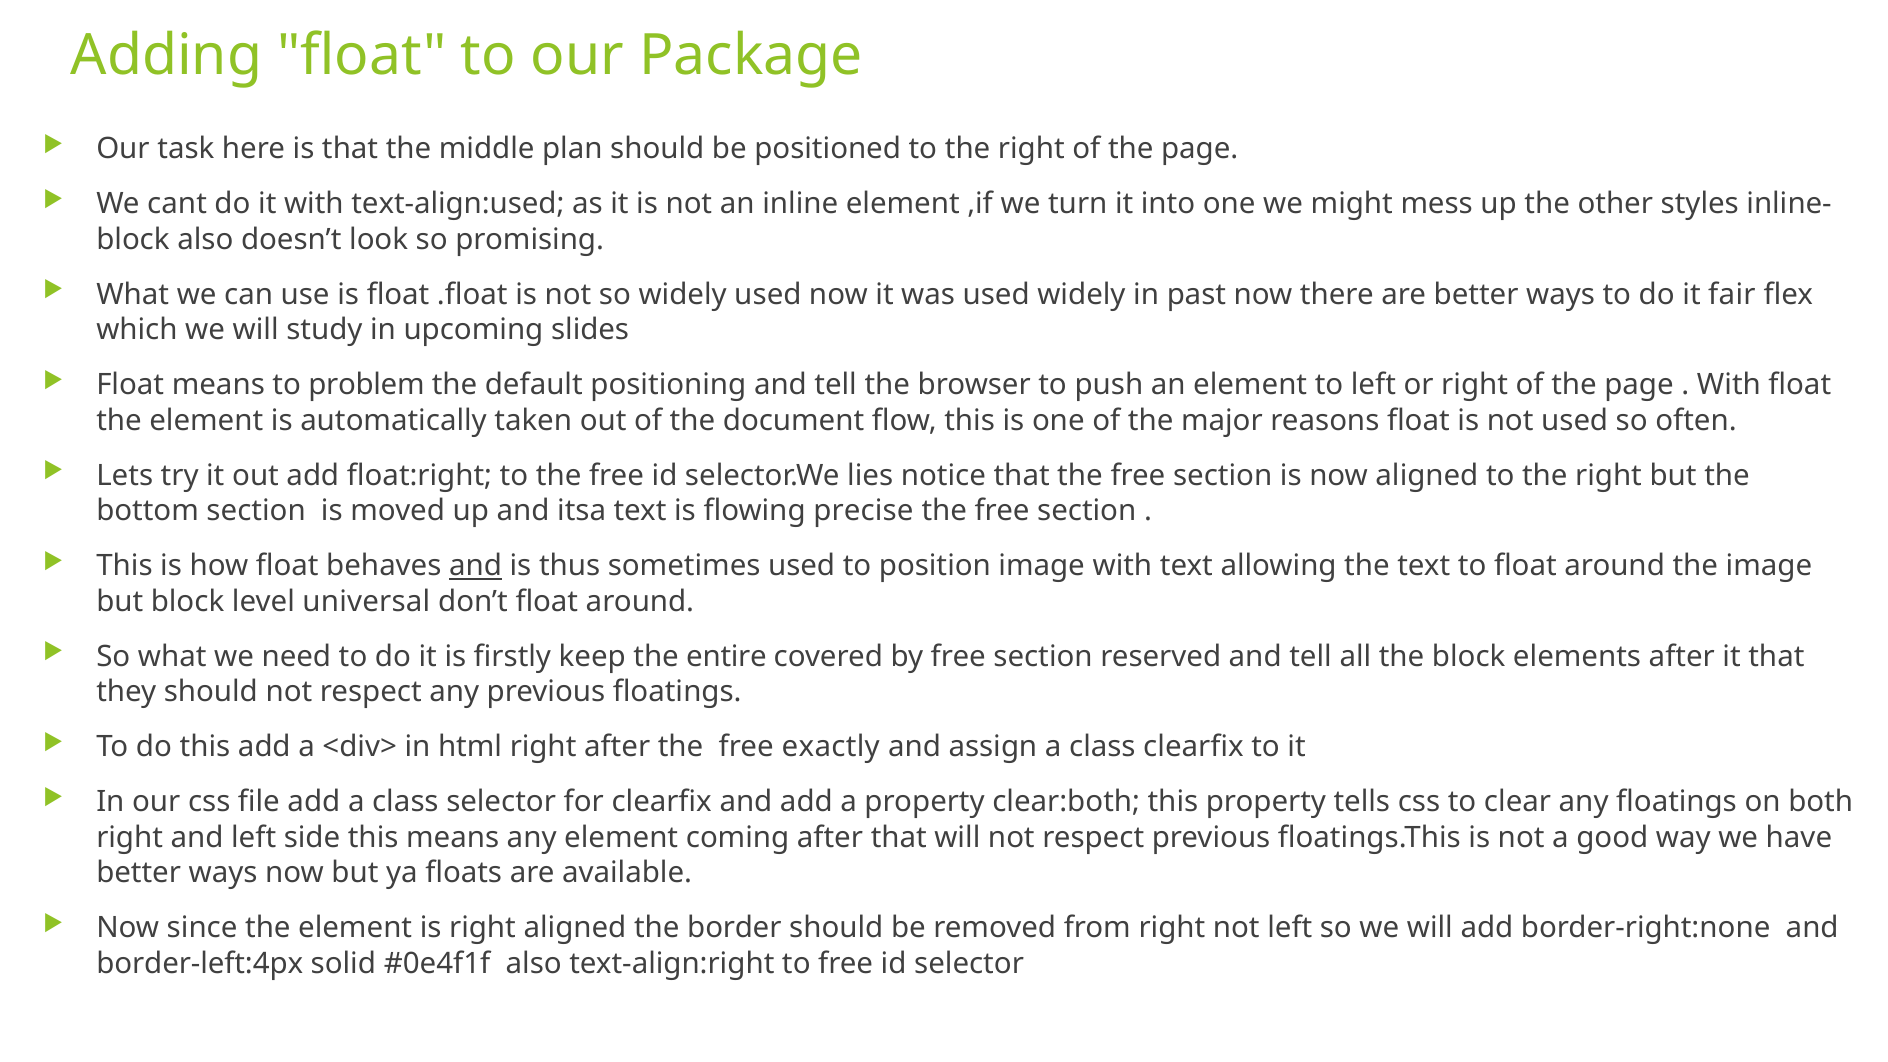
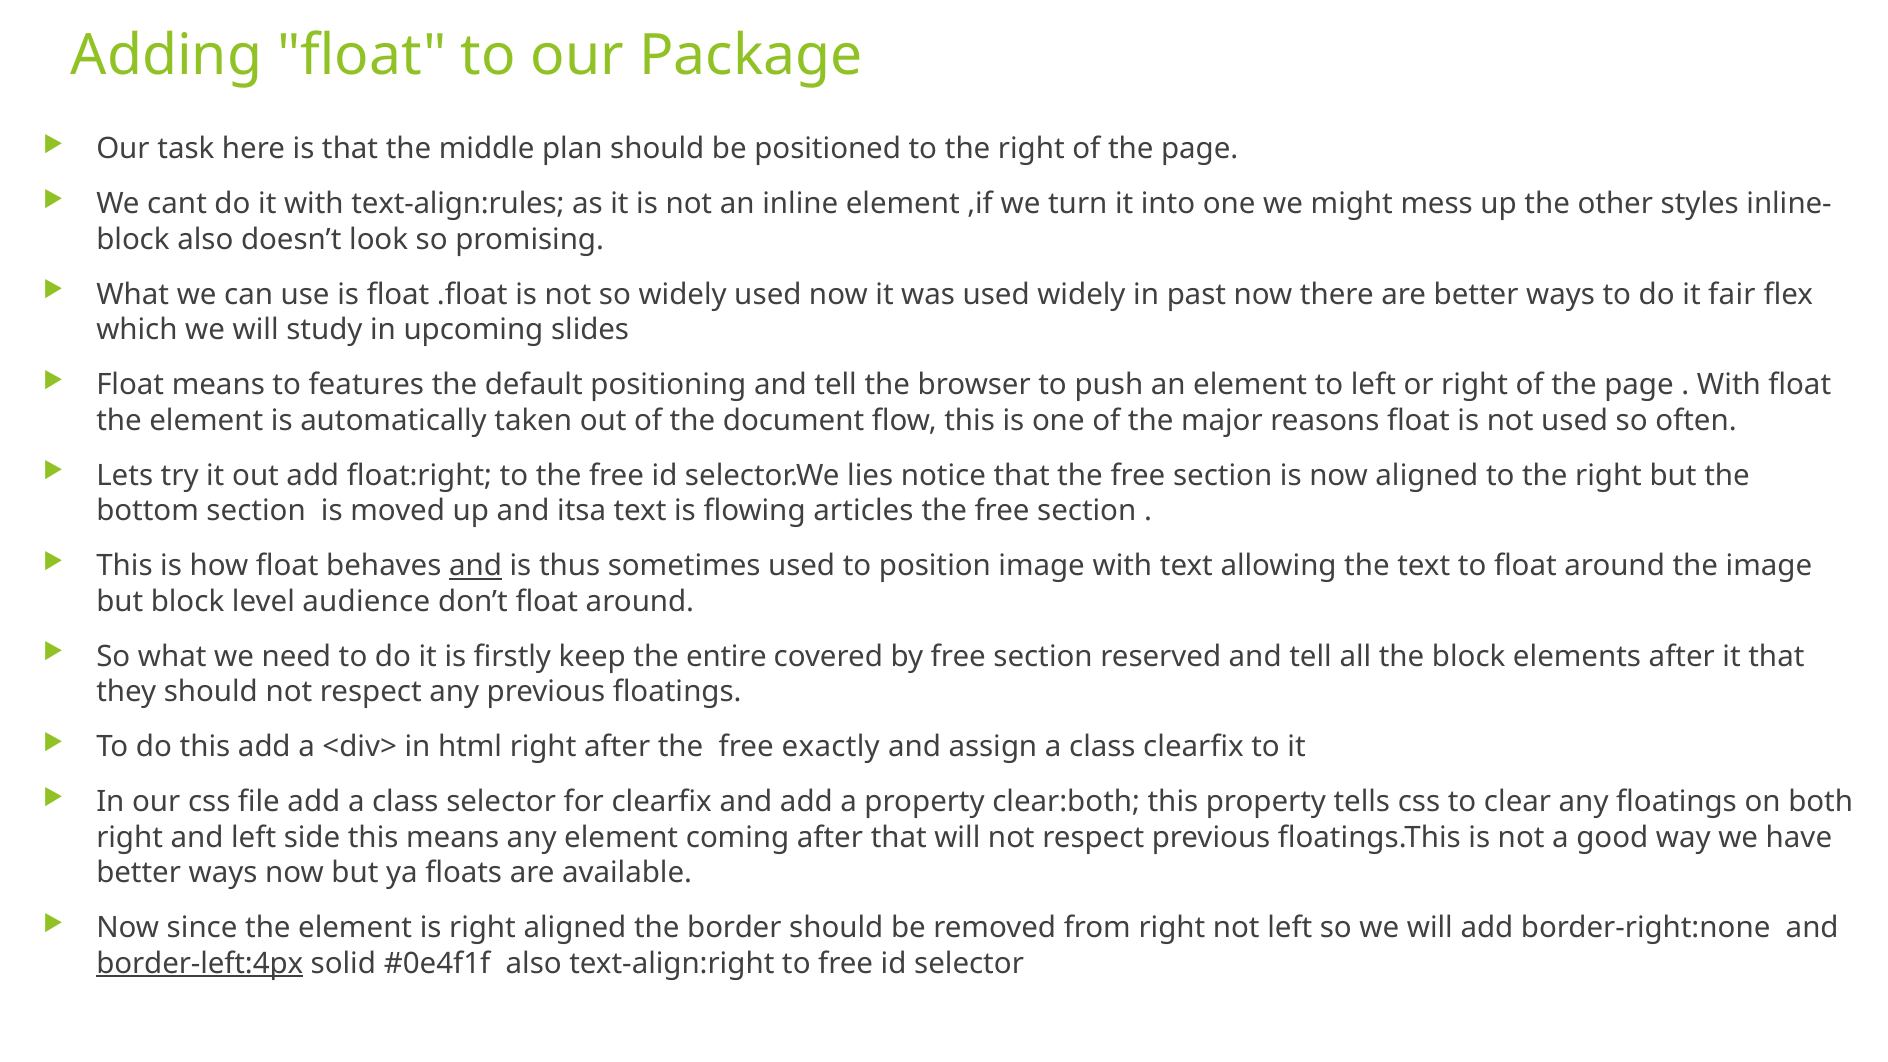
text-align:used: text-align:used -> text-align:rules (458, 204)
problem: problem -> features (366, 385)
precise: precise -> articles (863, 511)
universal: universal -> audience (366, 601)
border-left:4px underline: none -> present (200, 963)
